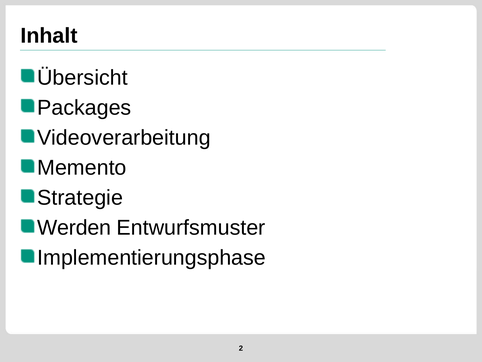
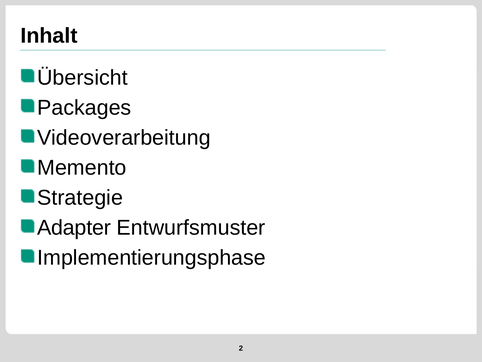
Werden: Werden -> Adapter (74, 228)
